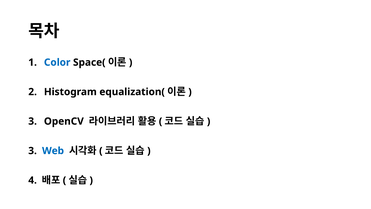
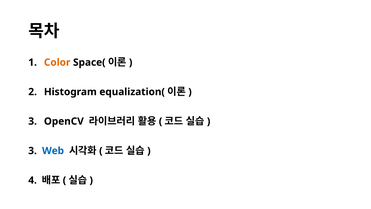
Color colour: blue -> orange (57, 62)
